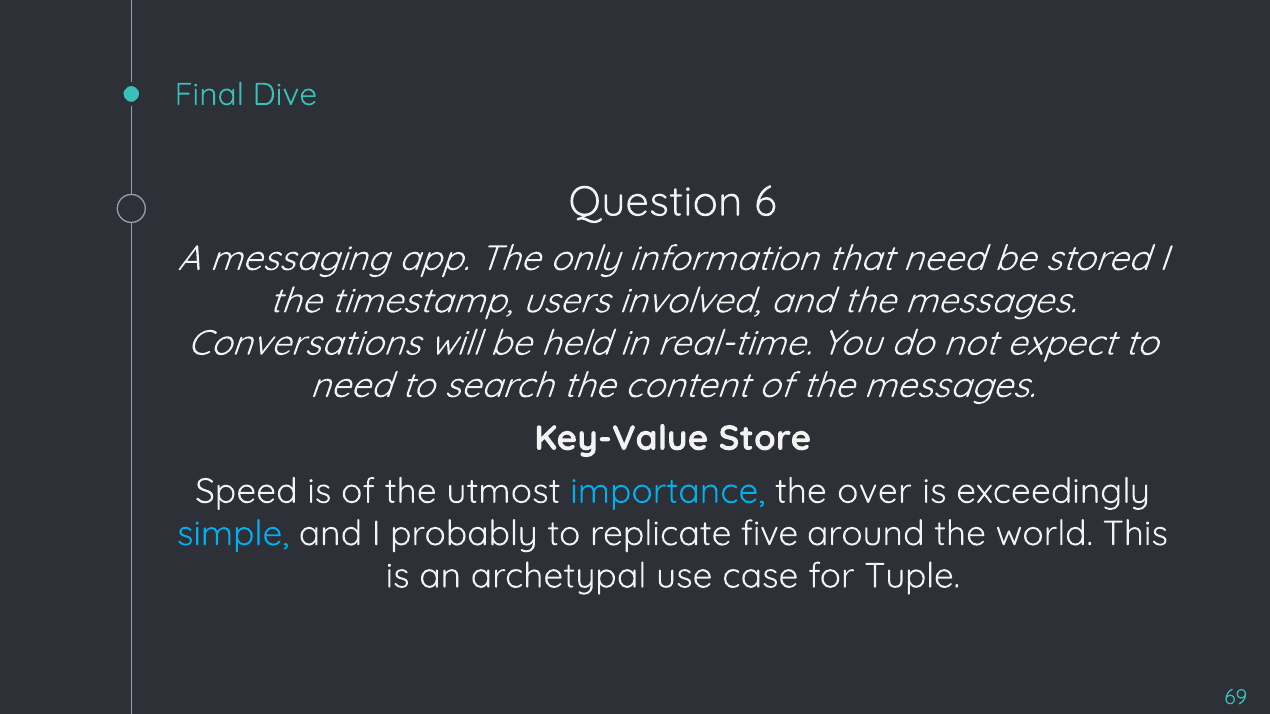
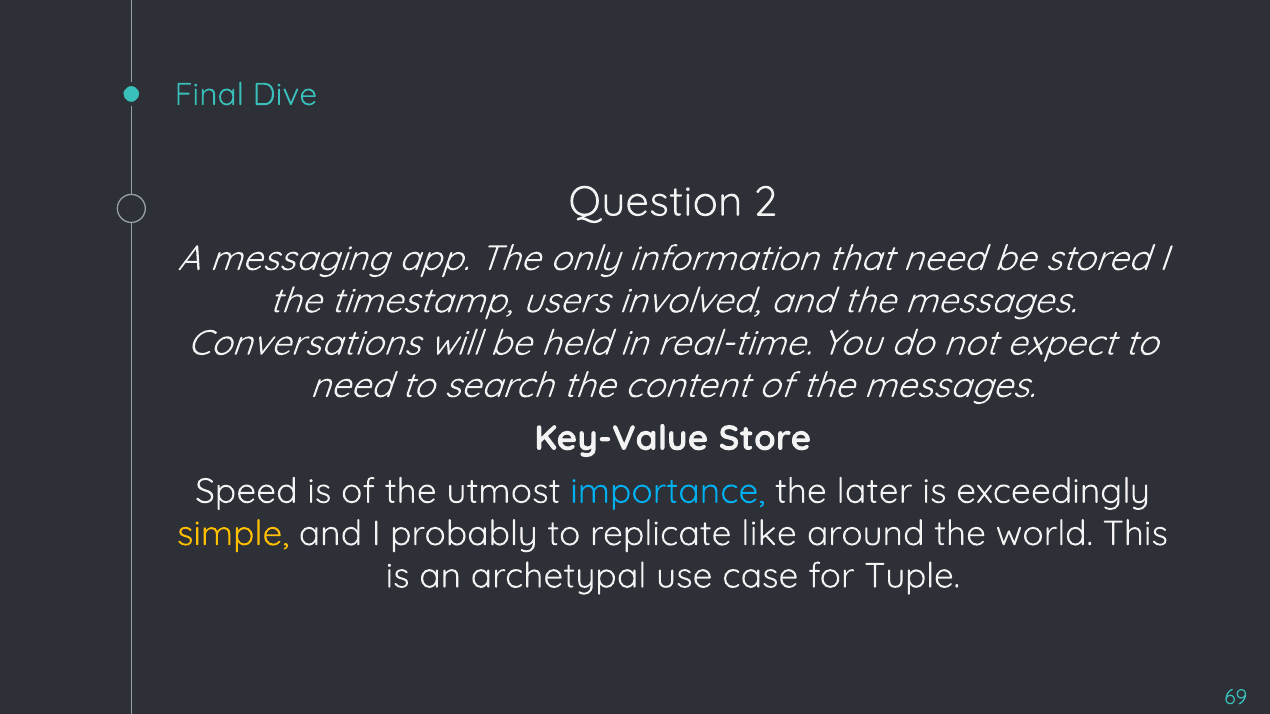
6: 6 -> 2 (766, 202)
over: over -> later (875, 492)
simple colour: light blue -> yellow (233, 534)
five: five -> like (769, 534)
